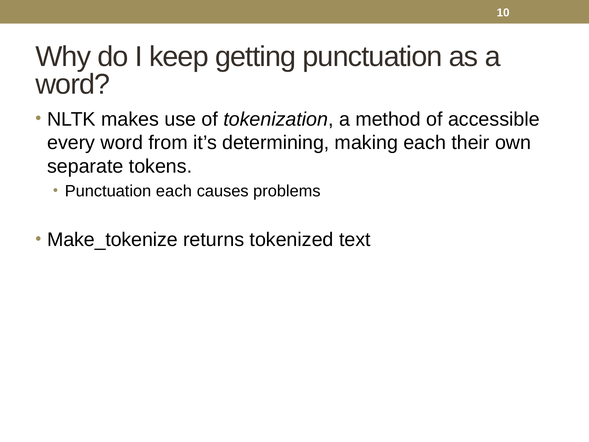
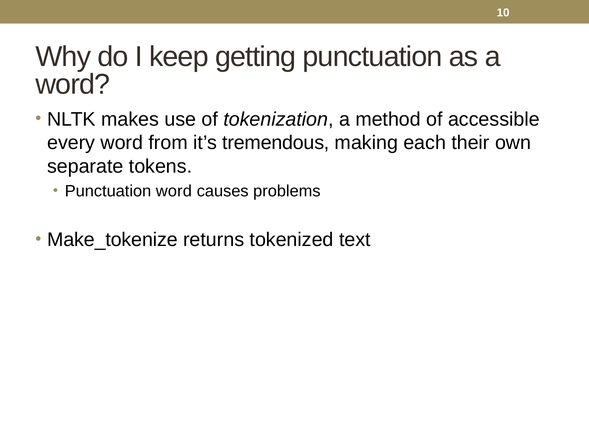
determining: determining -> tremendous (276, 143)
Punctuation each: each -> word (174, 191)
